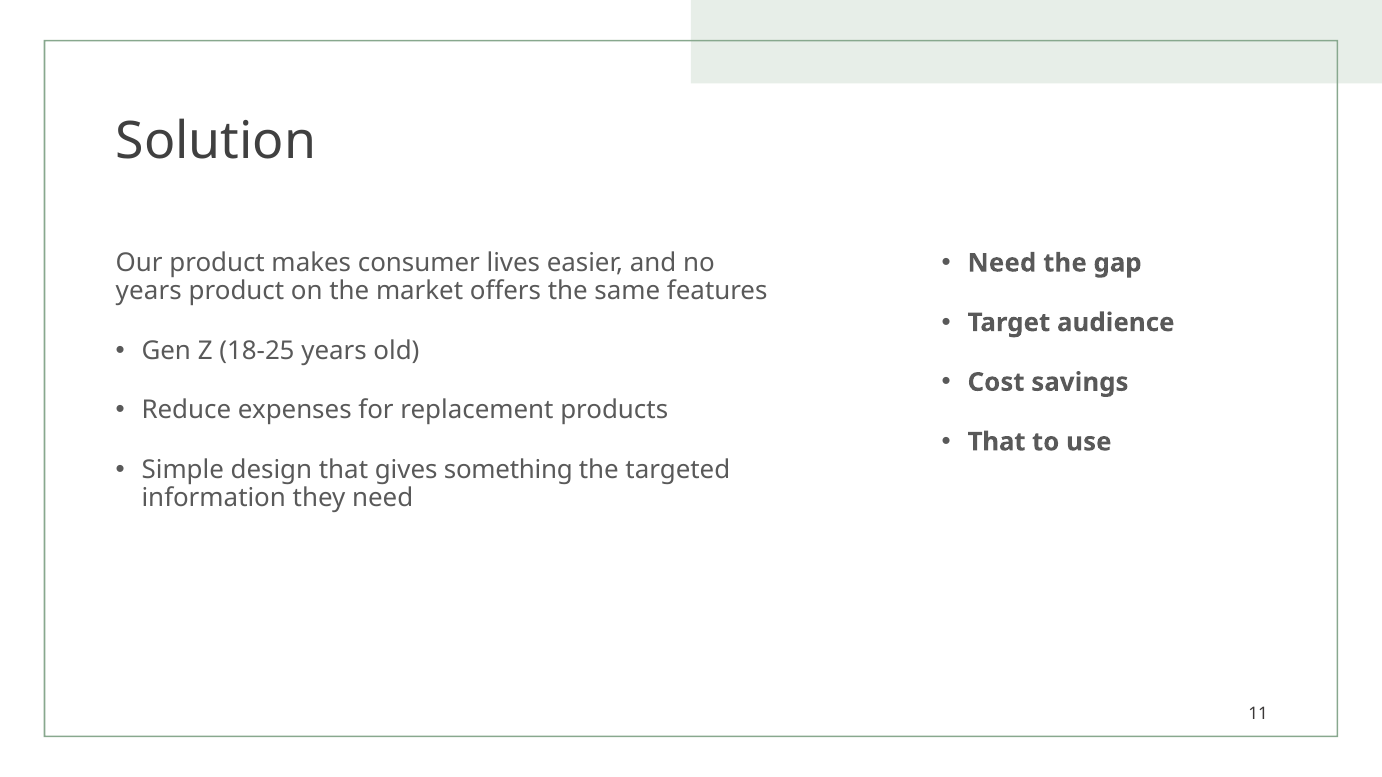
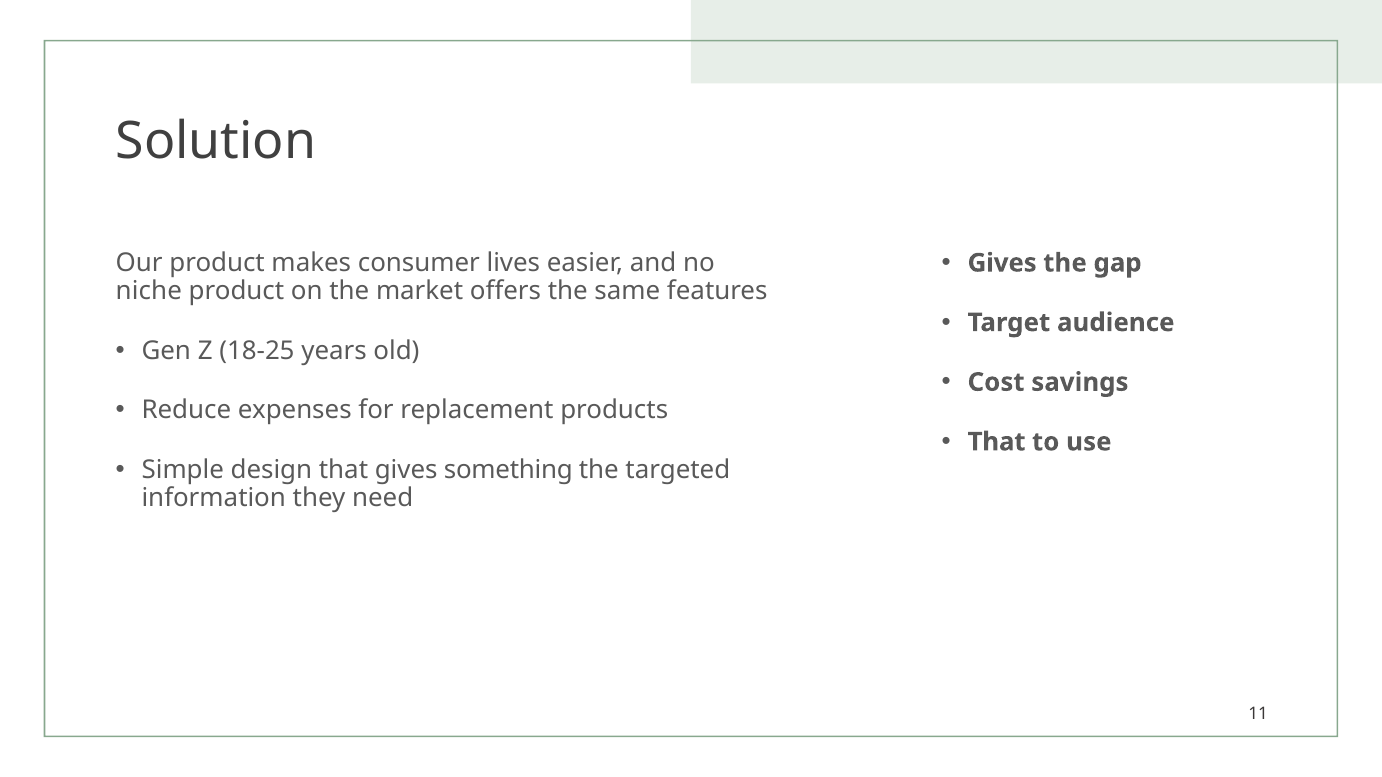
Need: Need -> Gives (1002, 263)
years: years -> niche (149, 291)
